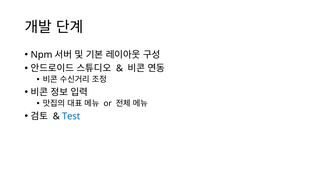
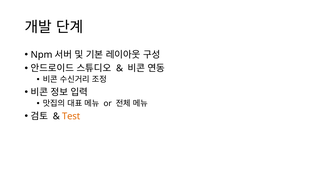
Test colour: blue -> orange (71, 116)
